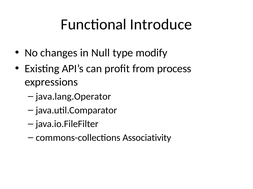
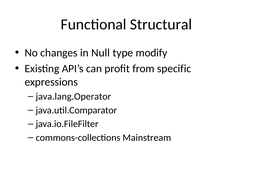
Introduce: Introduce -> Structural (161, 24)
process: process -> specific (174, 69)
Associativity: Associativity -> Mainstream (147, 138)
